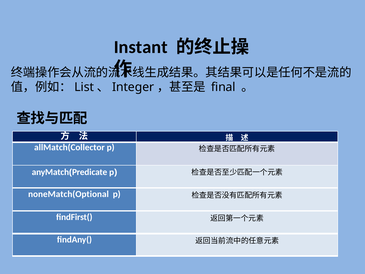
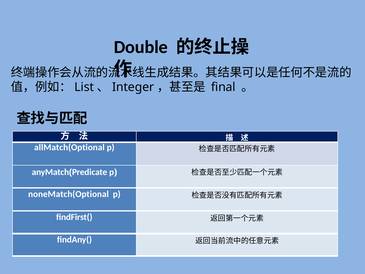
Instant: Instant -> Double (141, 47)
allMatch(Collector: allMatch(Collector -> allMatch(Optional (69, 147)
